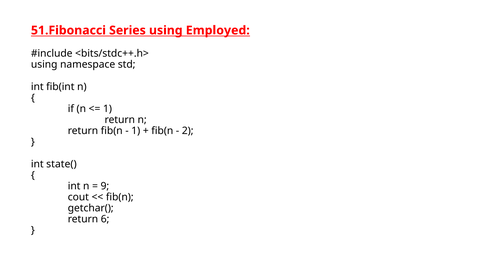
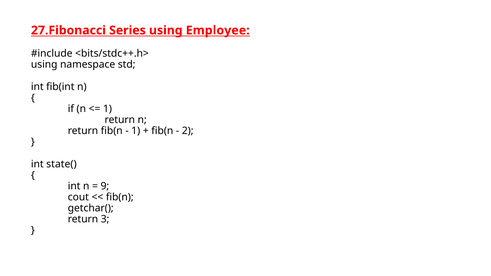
51.Fibonacci: 51.Fibonacci -> 27.Fibonacci (68, 30)
Employed: Employed -> Employee (218, 30)
6: 6 -> 3 (105, 219)
